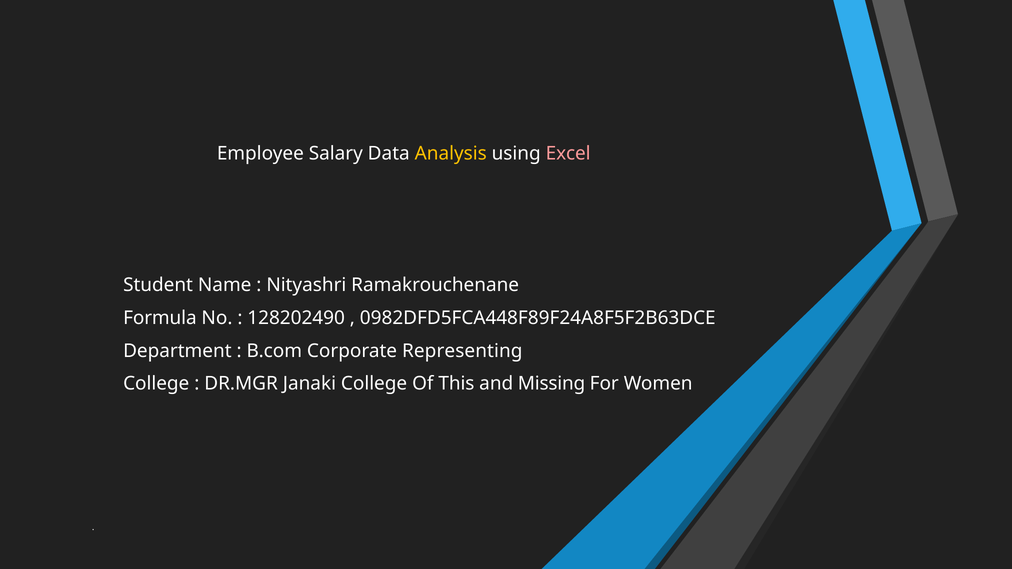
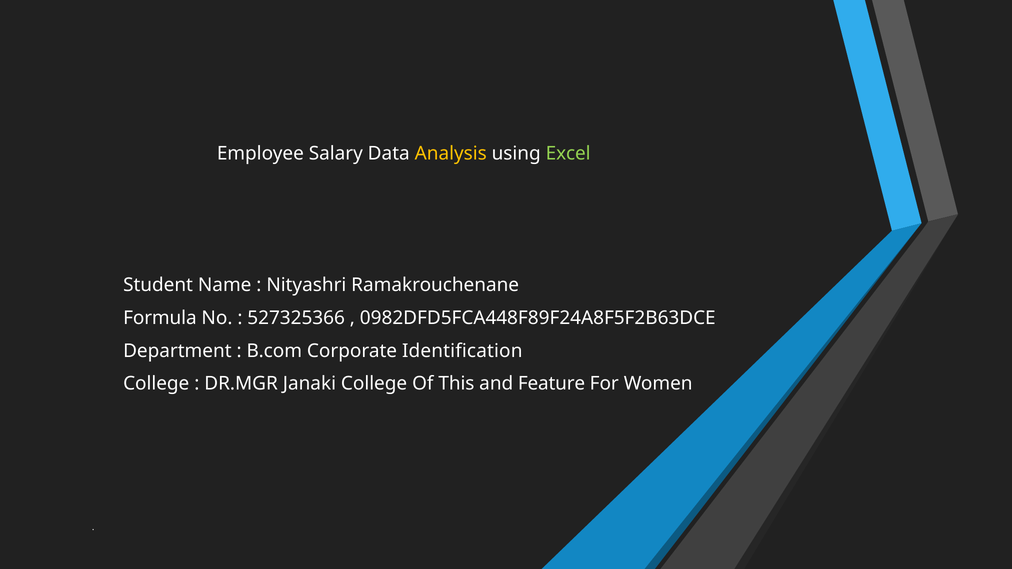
Excel colour: pink -> light green (568, 154)
128202490: 128202490 -> 527325366 (296, 318)
Representing: Representing -> Identification (462, 351)
Missing: Missing -> Feature (552, 384)
